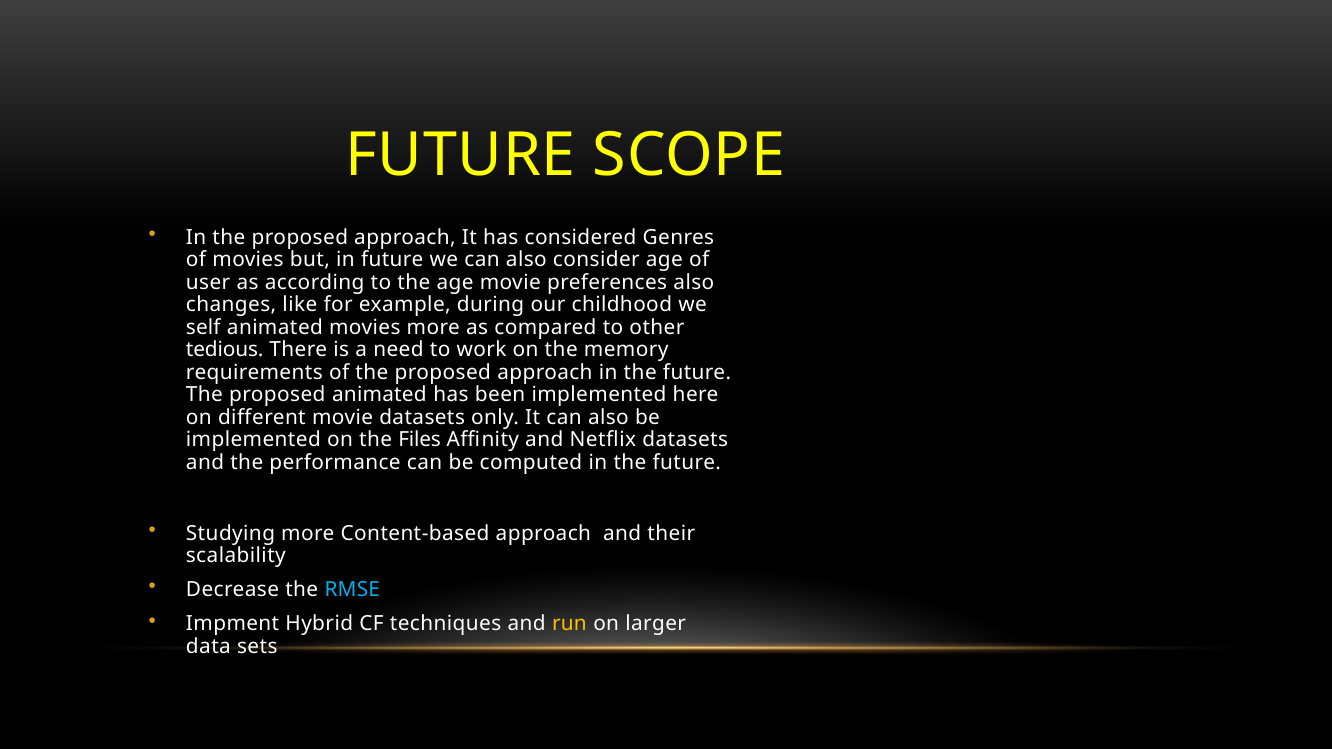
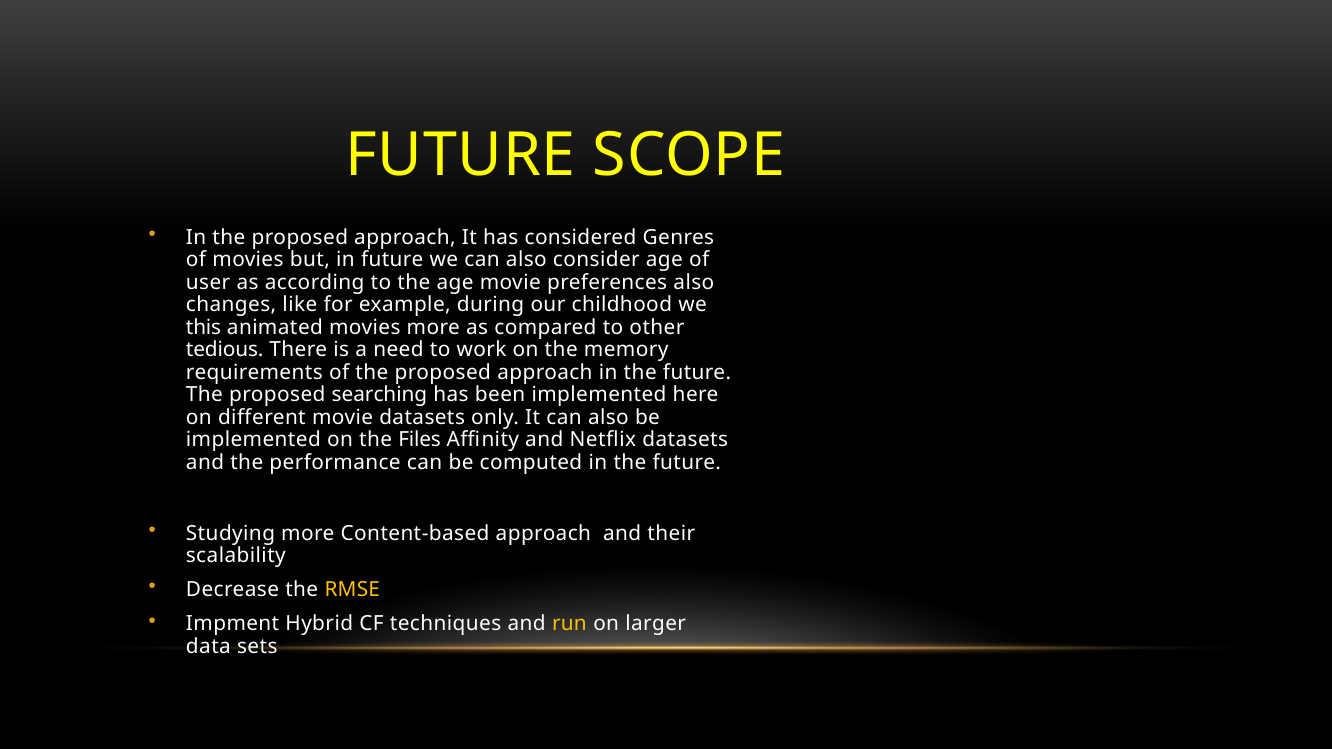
self: self -> this (203, 327)
proposed animated: animated -> searching (379, 395)
RMSE colour: light blue -> yellow (352, 590)
